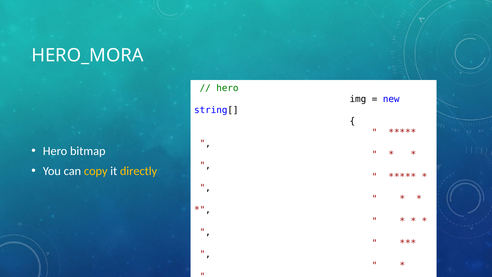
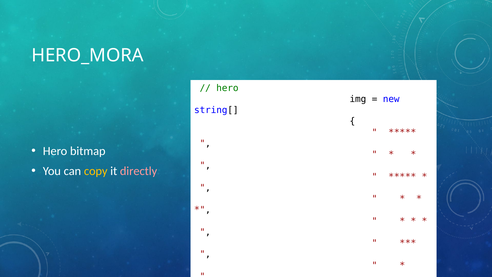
directly colour: yellow -> pink (139, 171)
